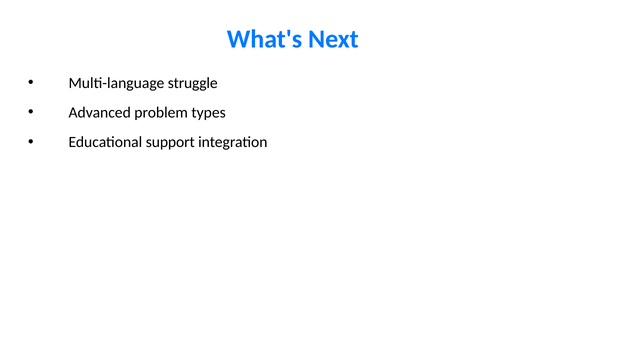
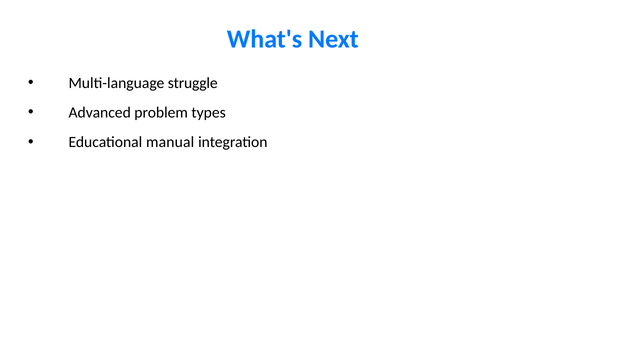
support: support -> manual (170, 142)
